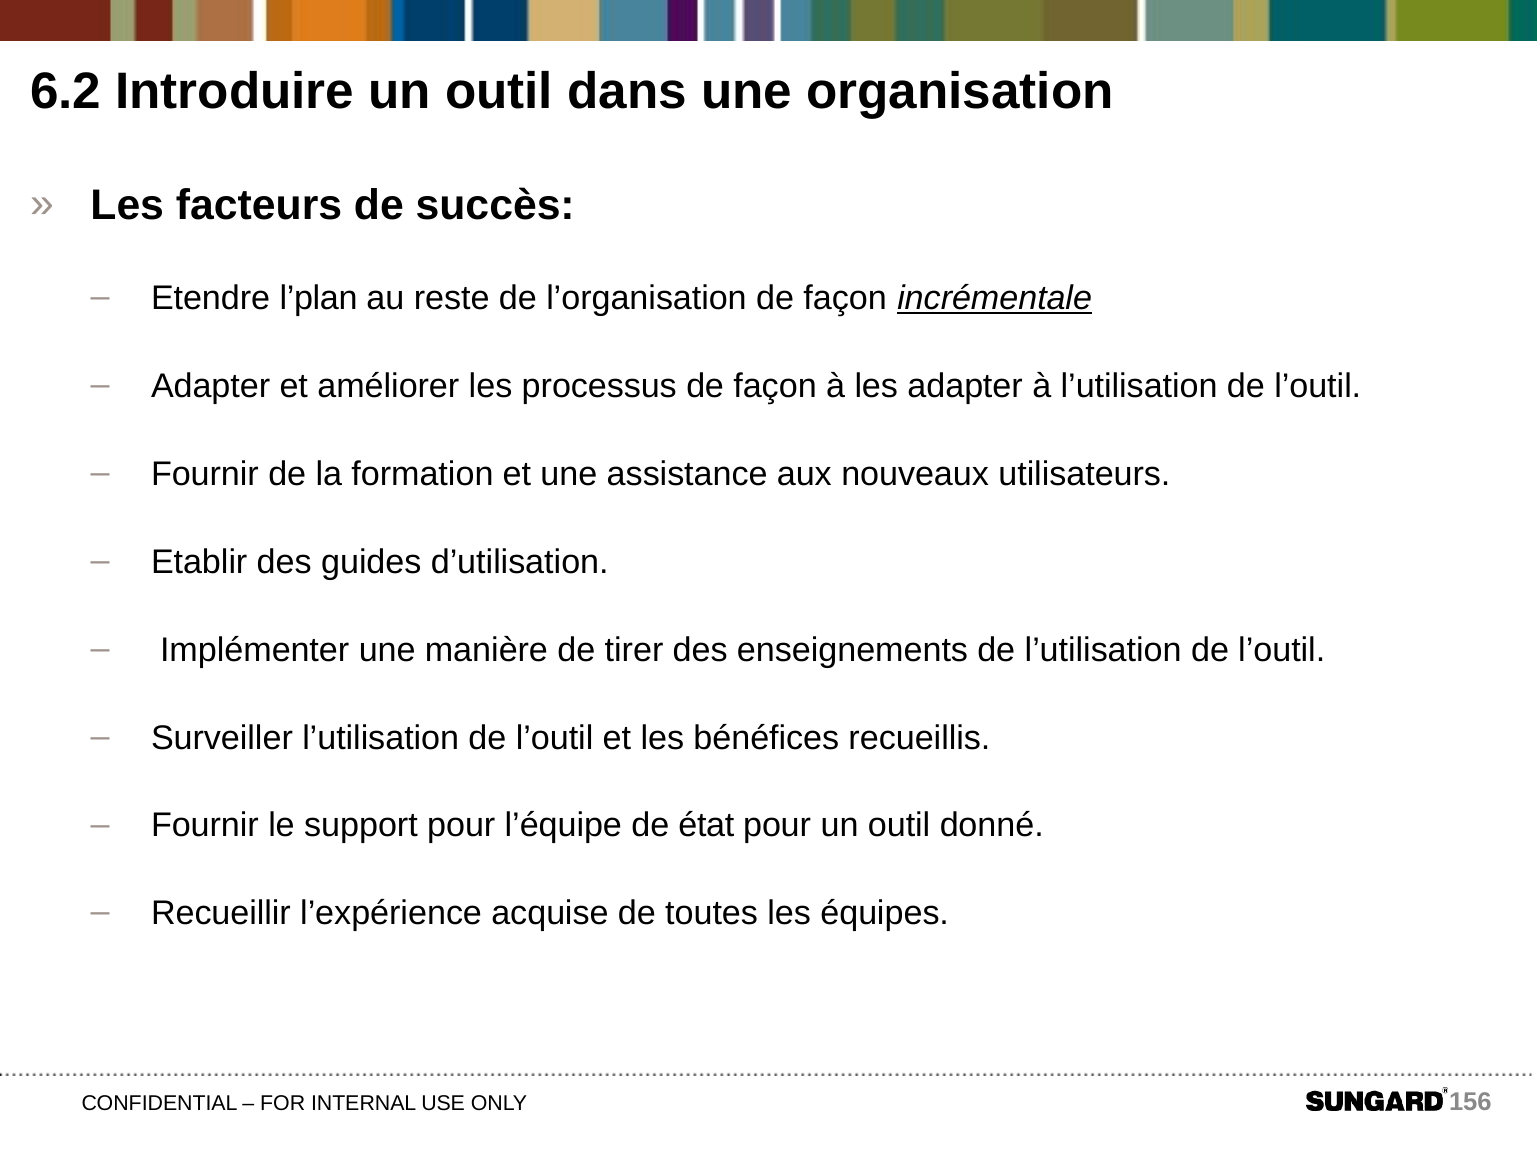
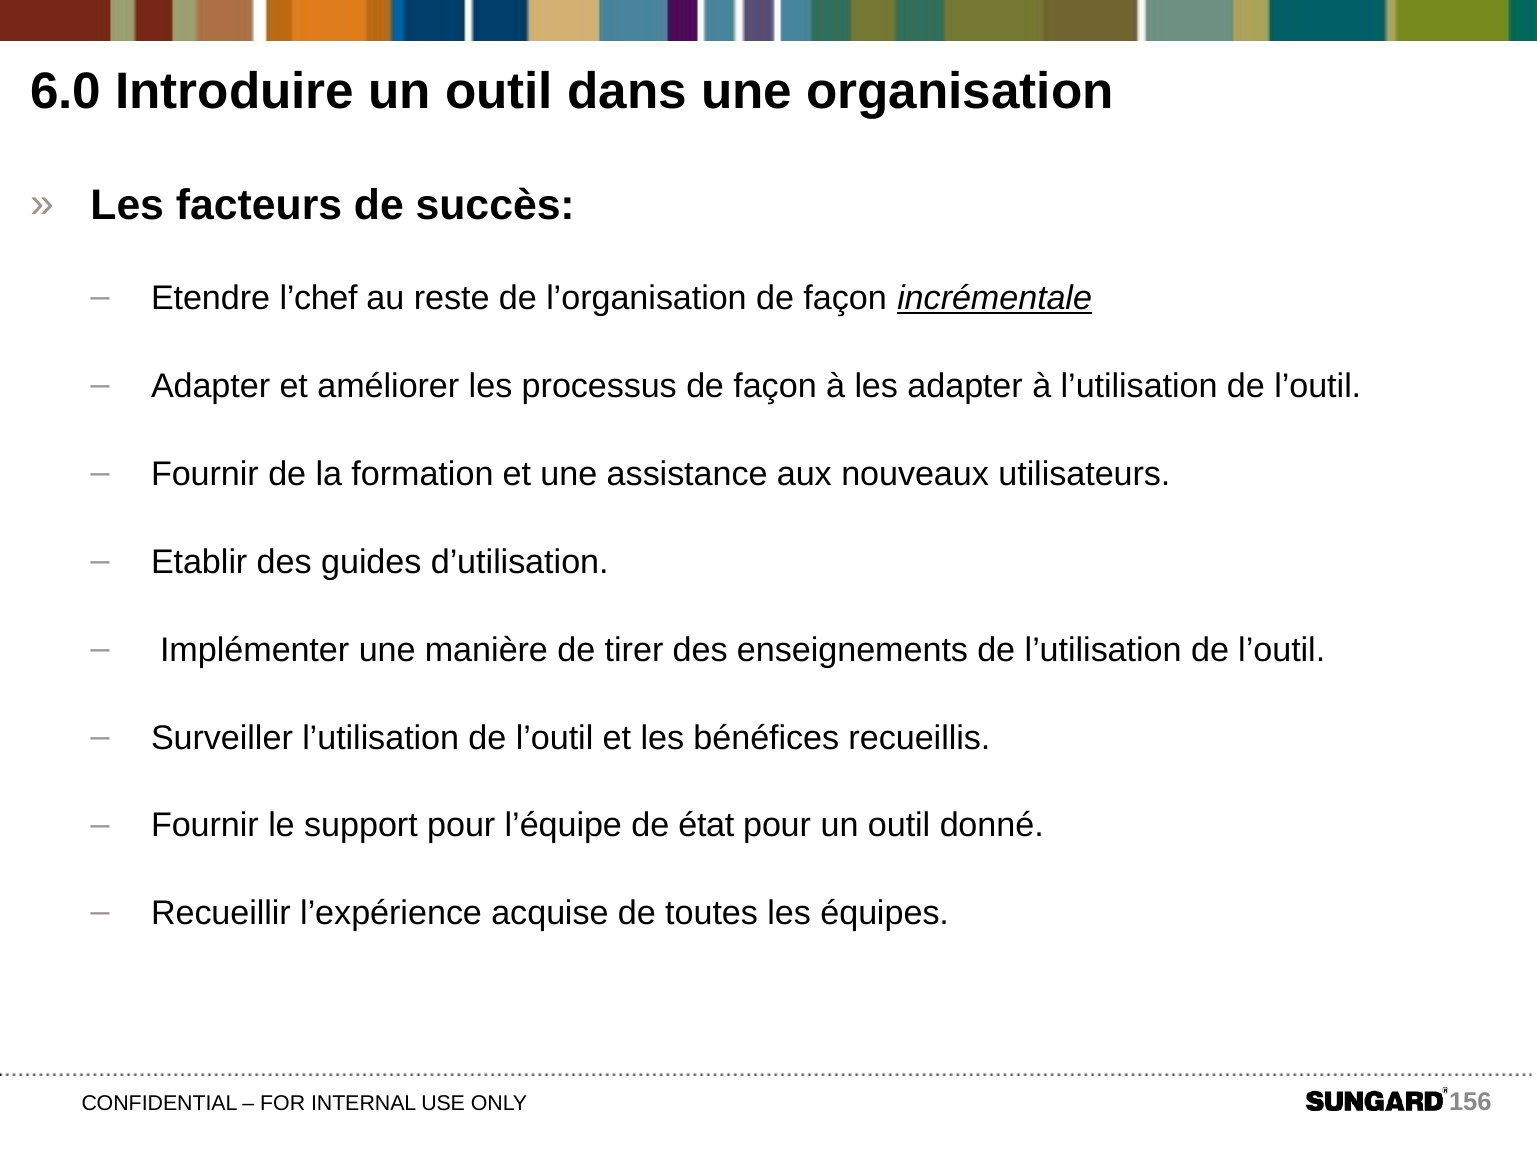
6.2: 6.2 -> 6.0 (66, 92)
l’plan: l’plan -> l’chef (319, 298)
